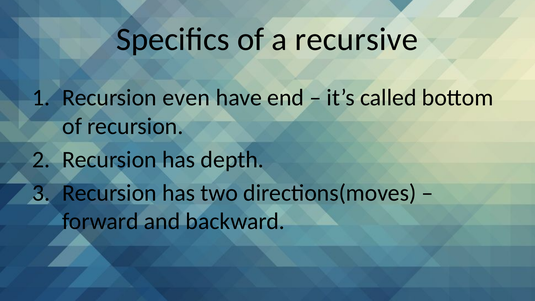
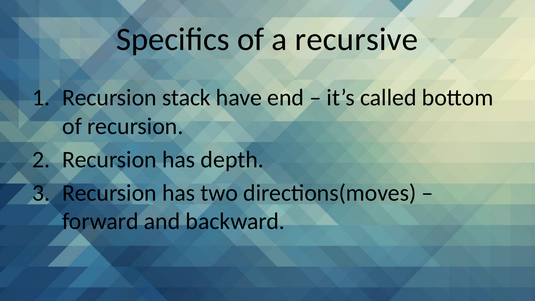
even: even -> stack (186, 98)
